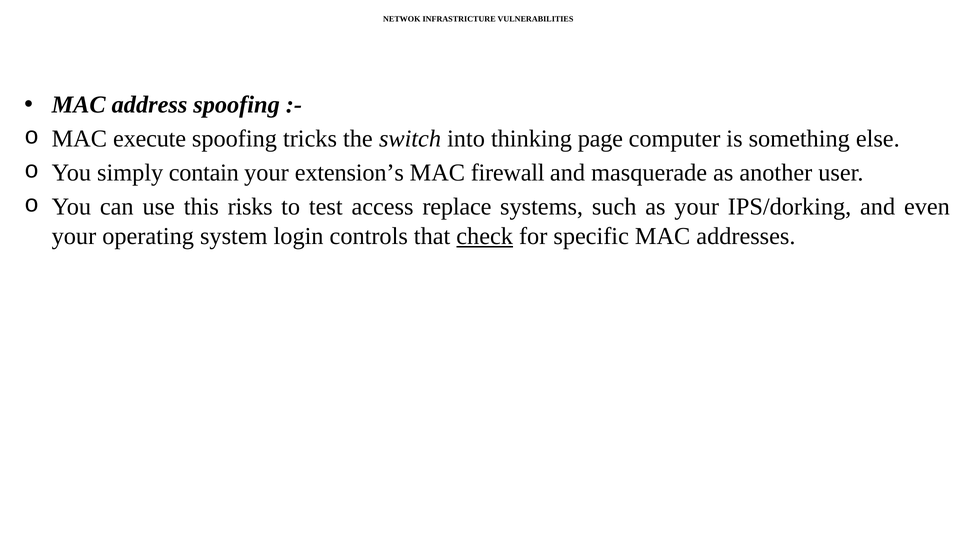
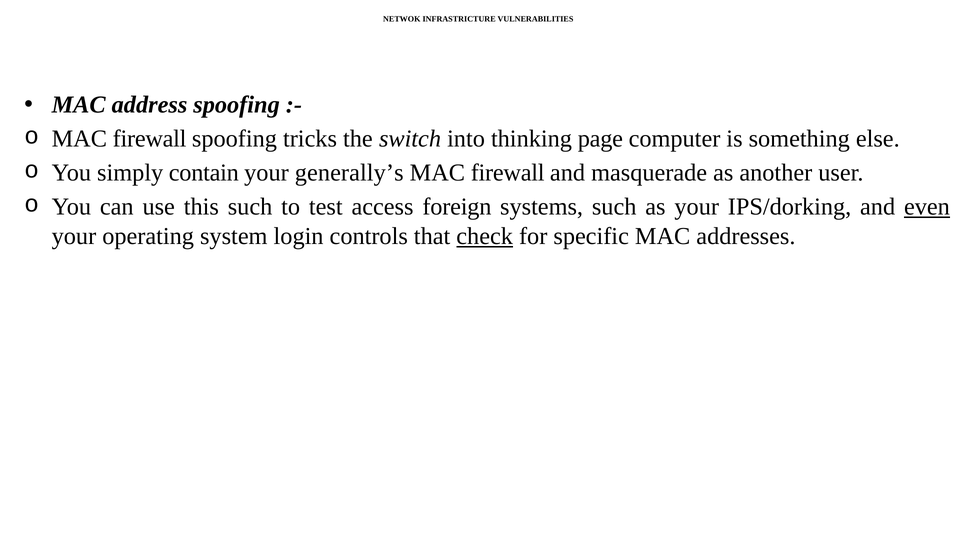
execute: execute -> firewall (150, 139)
extension’s: extension’s -> generally’s (349, 173)
this risks: risks -> such (250, 207)
replace: replace -> foreign (457, 207)
even underline: none -> present (927, 207)
